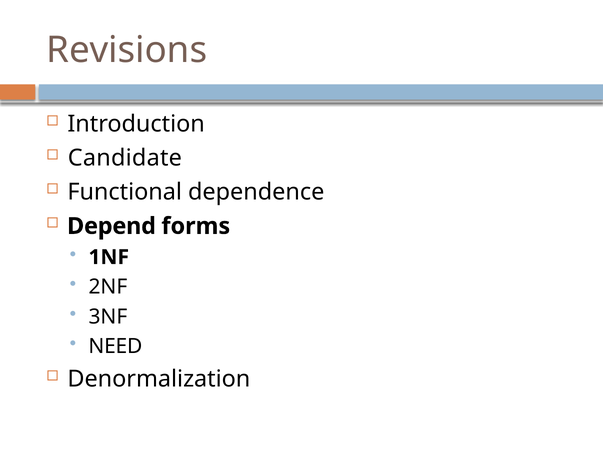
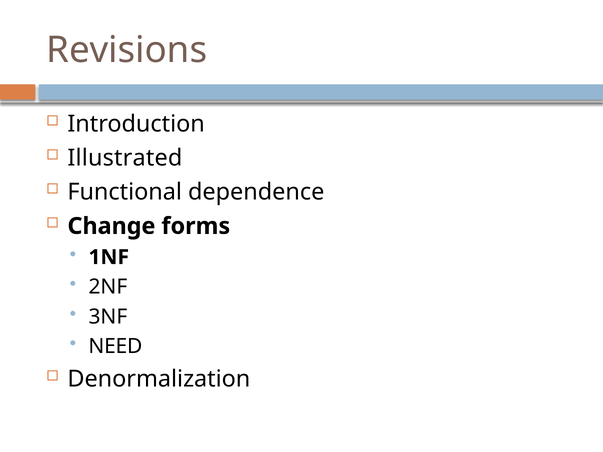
Candidate: Candidate -> Illustrated (125, 158)
Depend: Depend -> Change (111, 226)
